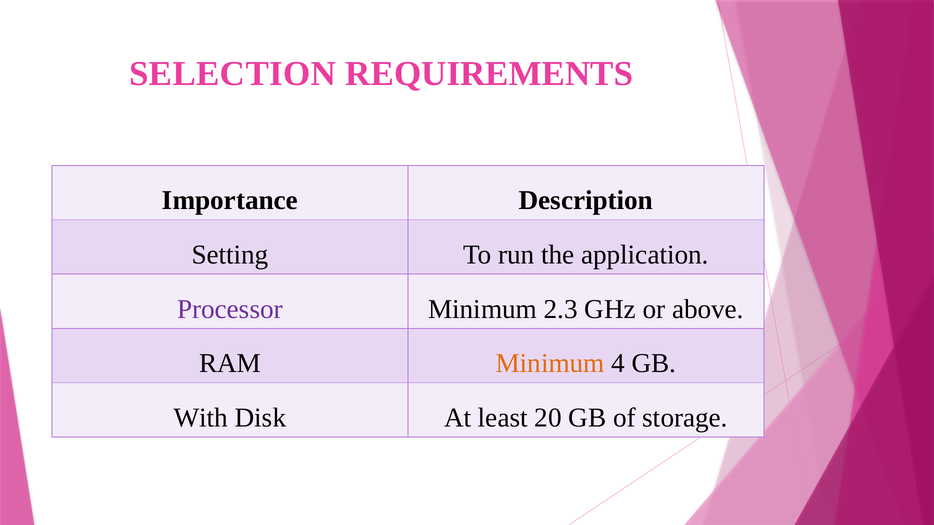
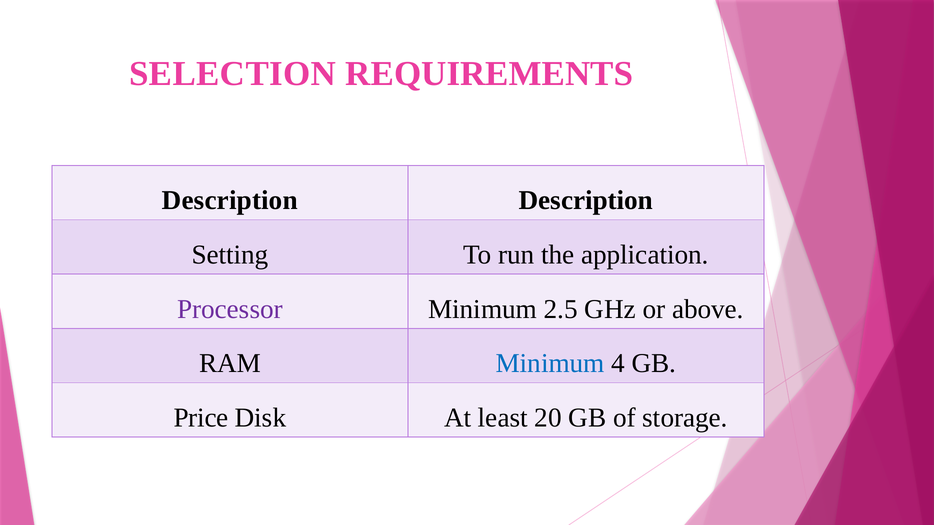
Importance: Importance -> Description (230, 200)
2.3: 2.3 -> 2.5 (561, 309)
Minimum colour: orange -> blue (550, 364)
With: With -> Price (201, 418)
